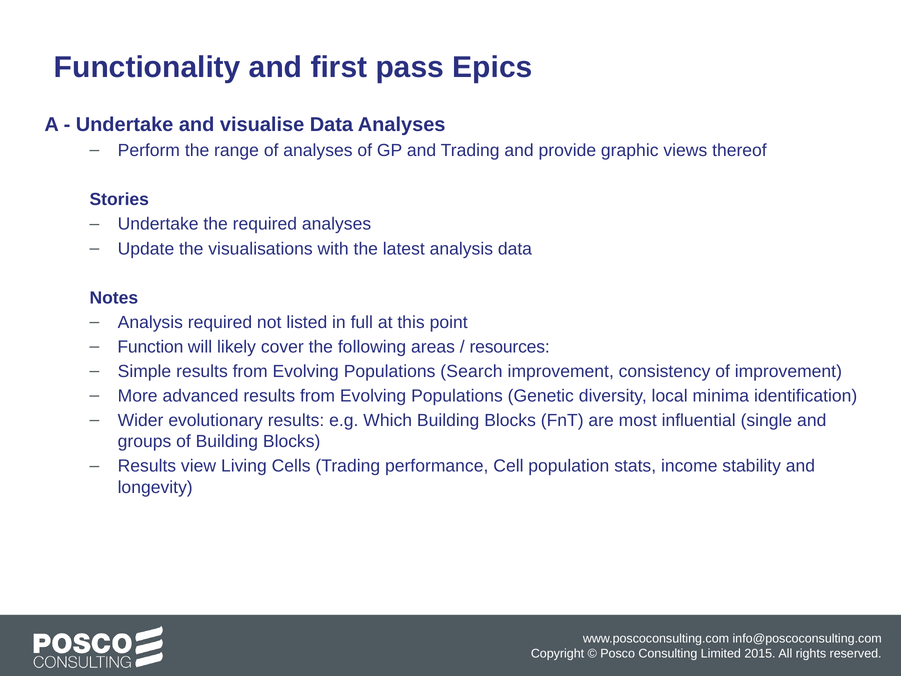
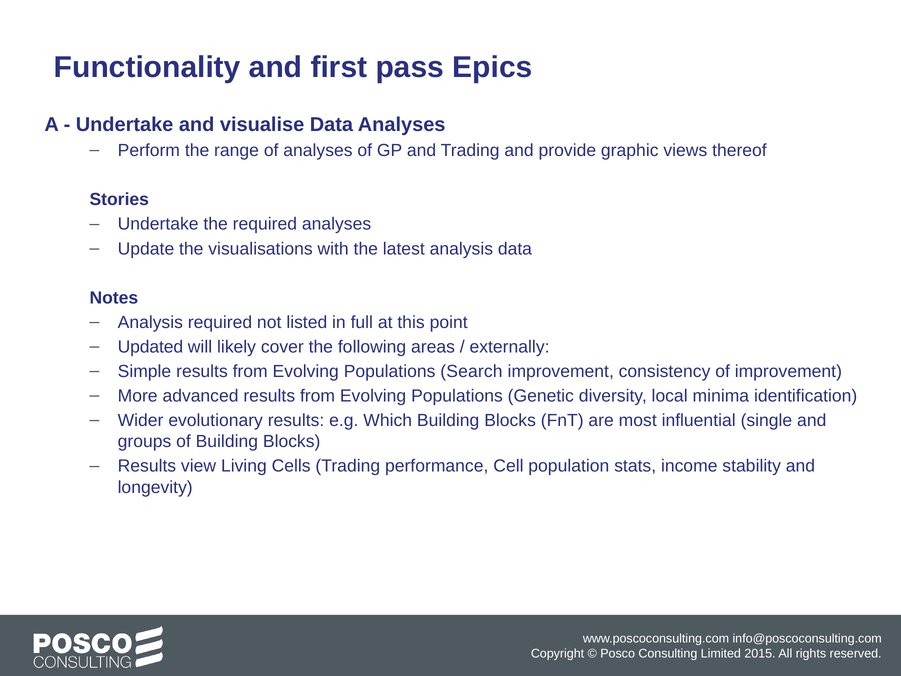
Function: Function -> Updated (150, 347)
resources: resources -> externally (510, 347)
